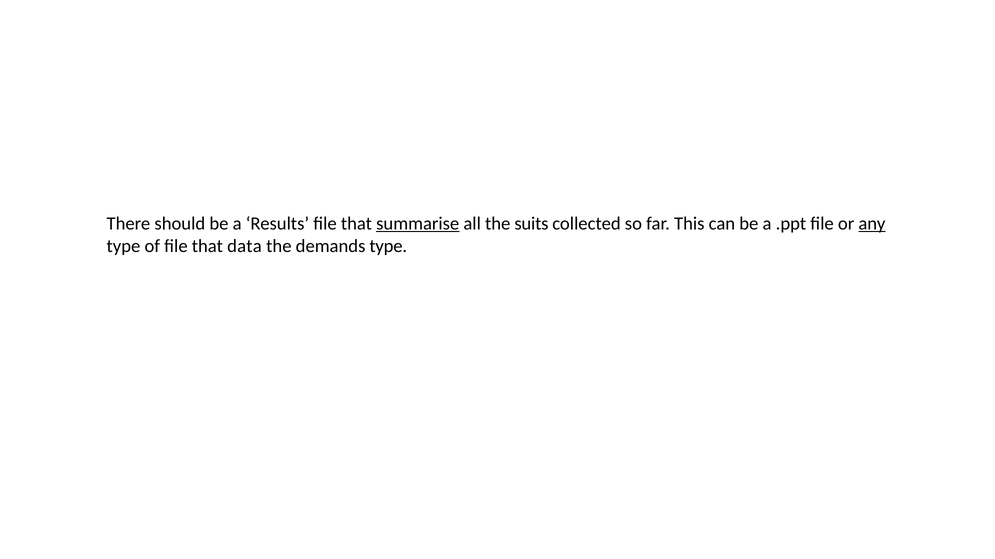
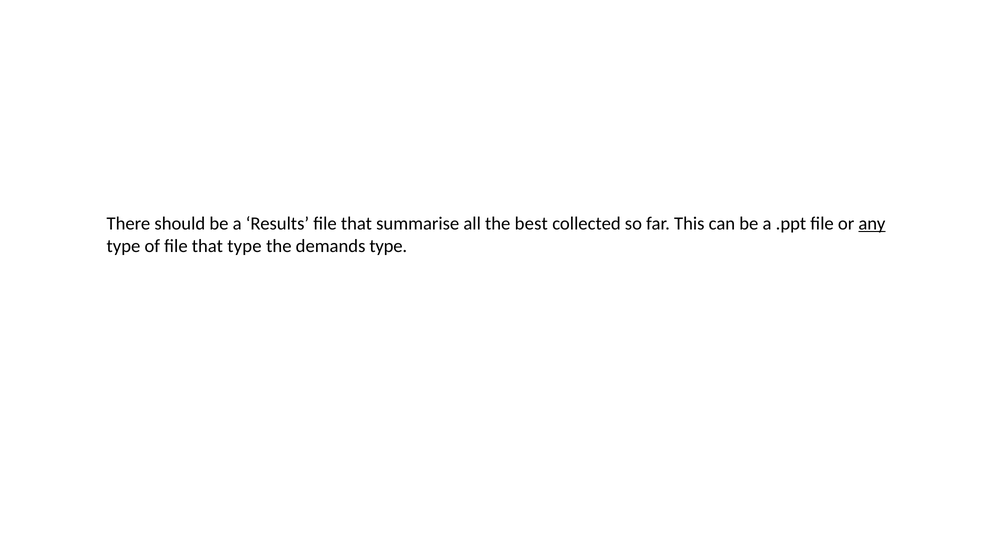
summarise underline: present -> none (418, 224)
suits: suits -> best (531, 224)
that data: data -> type (244, 246)
